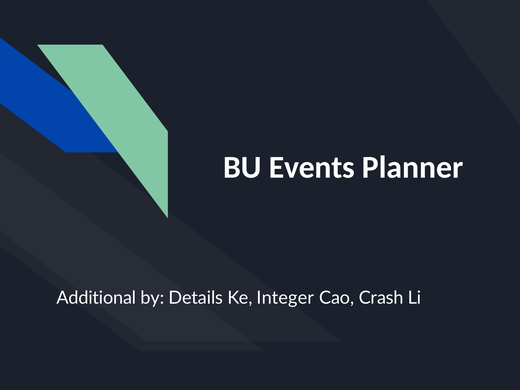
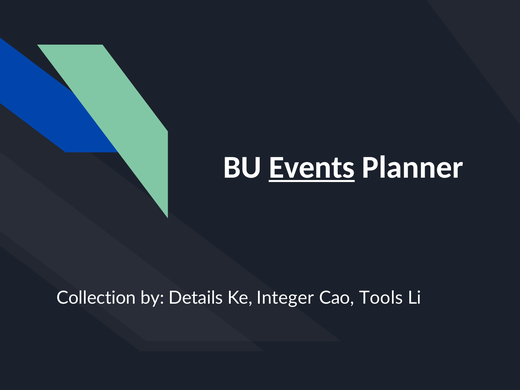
Events underline: none -> present (312, 167)
Additional: Additional -> Collection (96, 298)
Crash: Crash -> Tools (381, 298)
